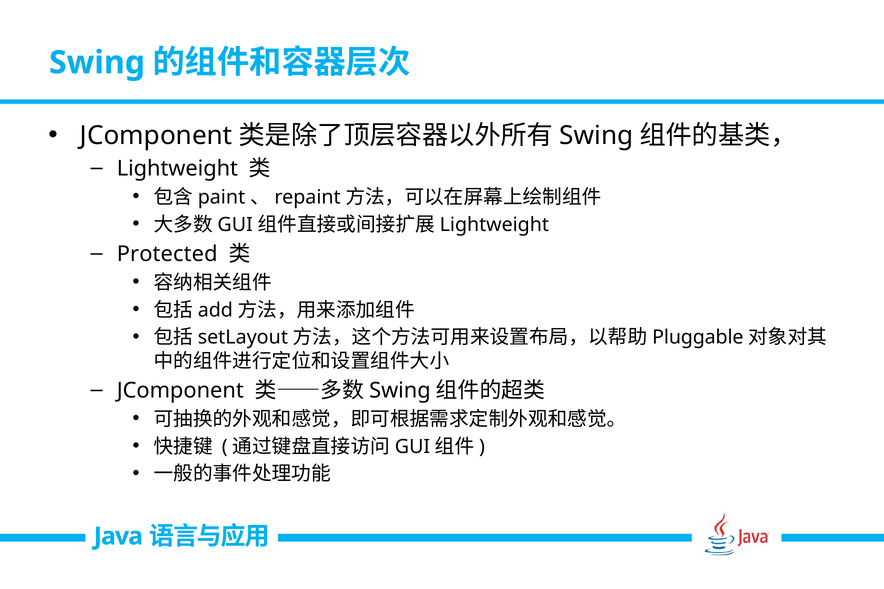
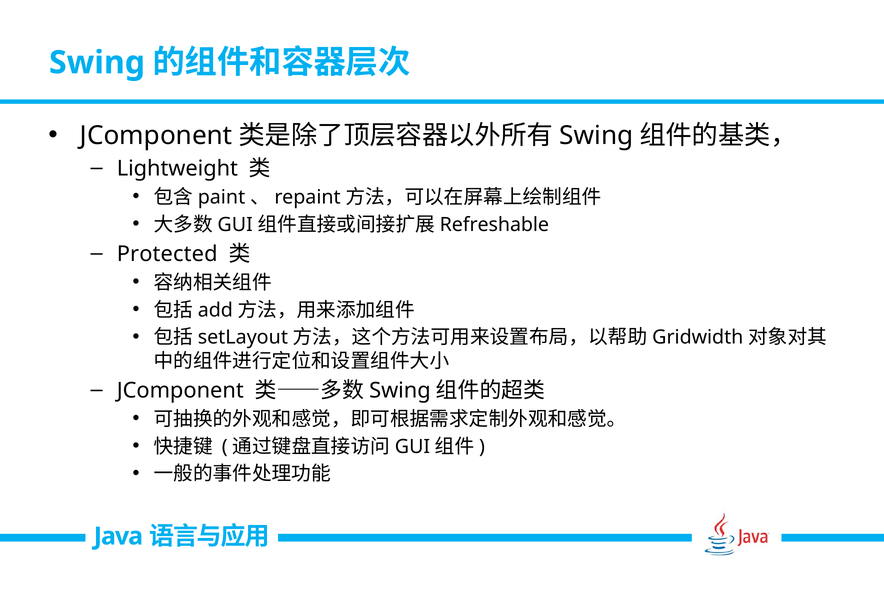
Lightweight: Lightweight -> Refreshable (494, 225)
Pluggable: Pluggable -> Gridwidth (698, 338)
